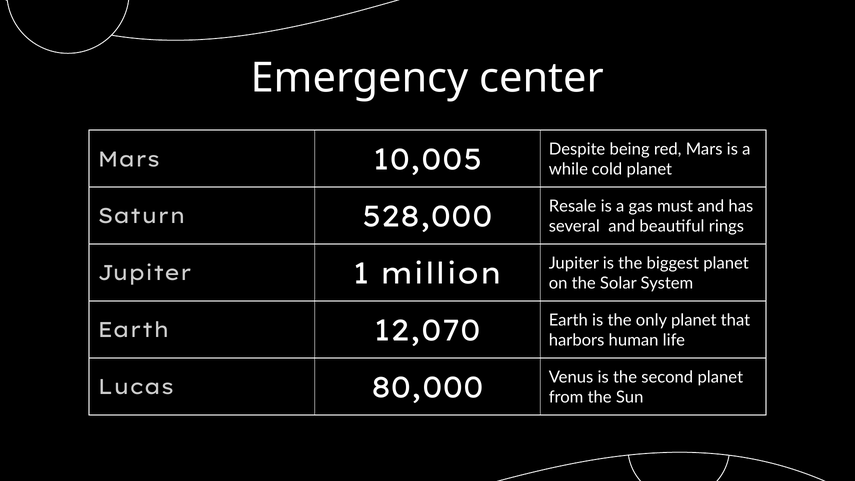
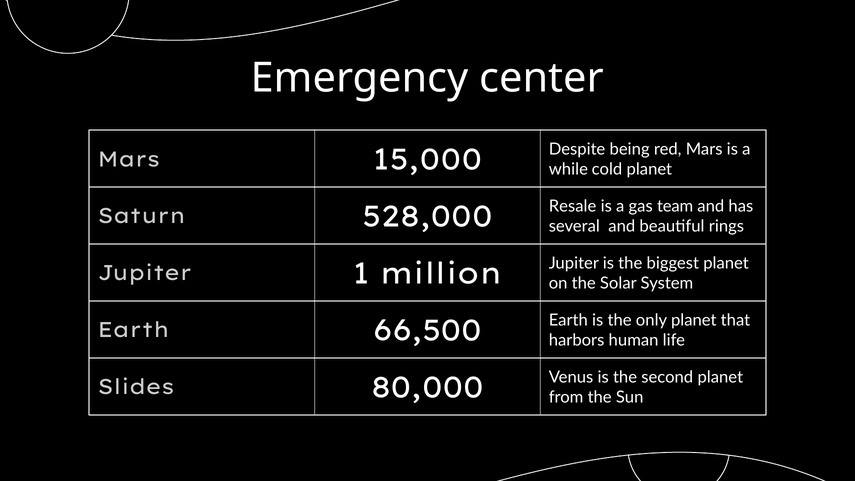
10,005: 10,005 -> 15,000 (427, 160)
must: must -> team (675, 206)
12,070: 12,070 -> 66,500 (428, 331)
Lucas: Lucas -> Slides (136, 387)
